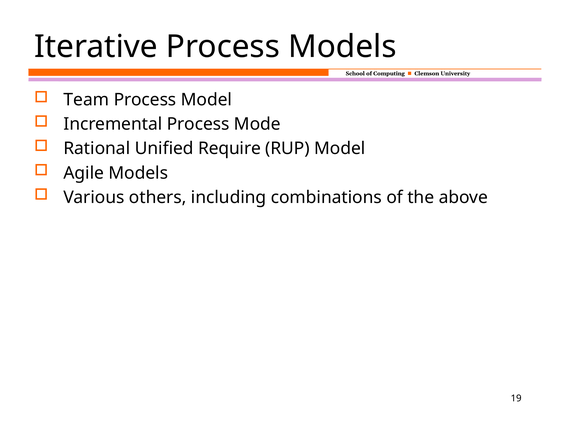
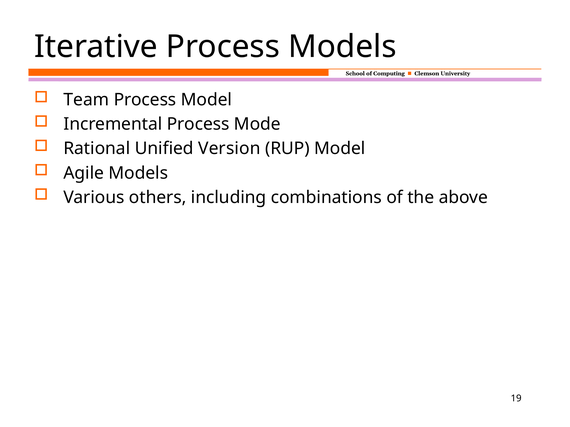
Require: Require -> Version (229, 149)
